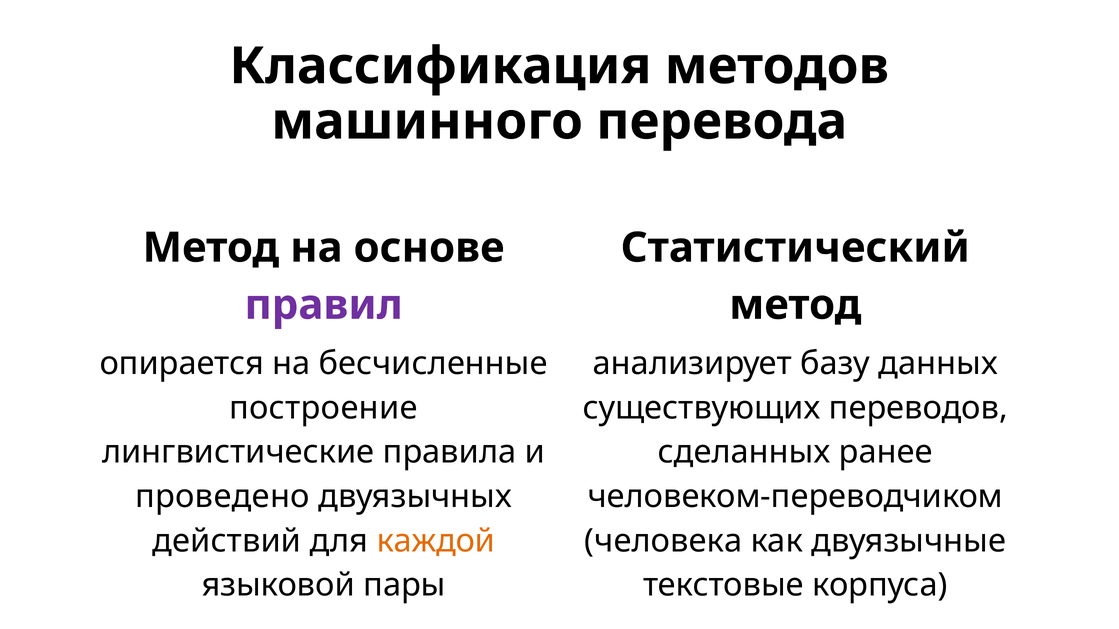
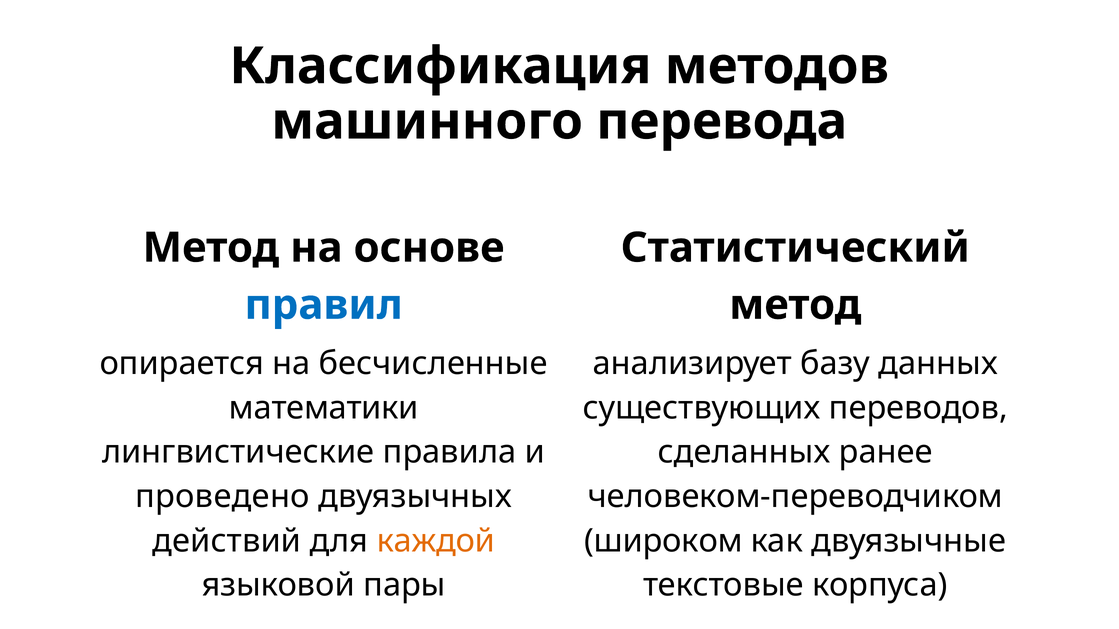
правил colour: purple -> blue (324, 305)
построение: построение -> математики (324, 408)
человека: человека -> широком (664, 541)
